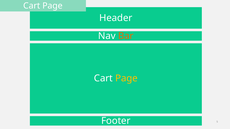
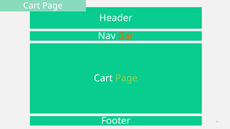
Page colour: yellow -> light green (126, 79)
